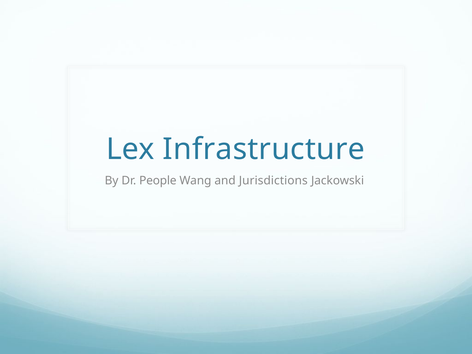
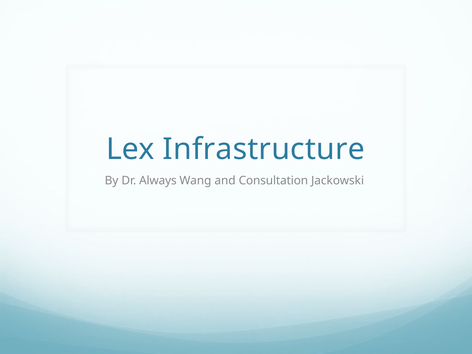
People: People -> Always (158, 181)
Jurisdictions: Jurisdictions -> Consultation (273, 181)
